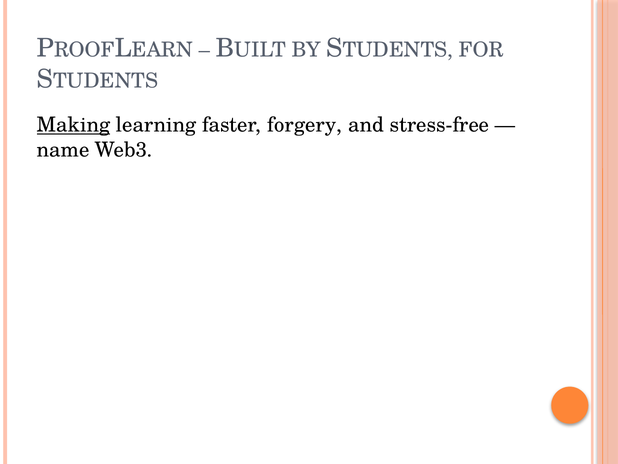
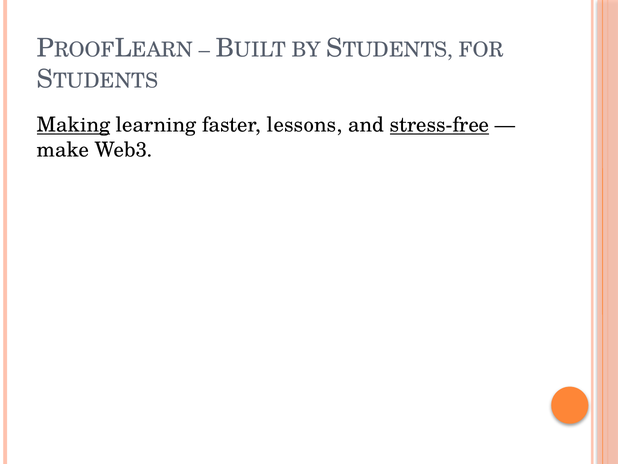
forgery: forgery -> lessons (305, 125)
stress-free underline: none -> present (439, 125)
name: name -> make (63, 150)
